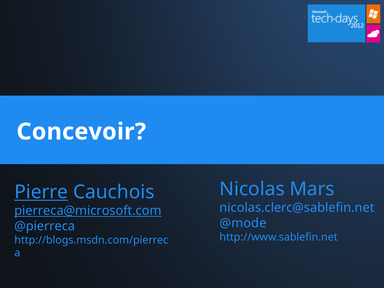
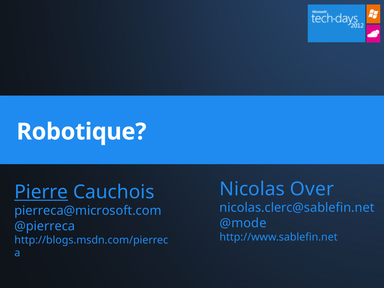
Concevoir: Concevoir -> Robotique (81, 132)
Mars: Mars -> Over (312, 189)
pierreca@microsoft.com underline: present -> none (88, 211)
